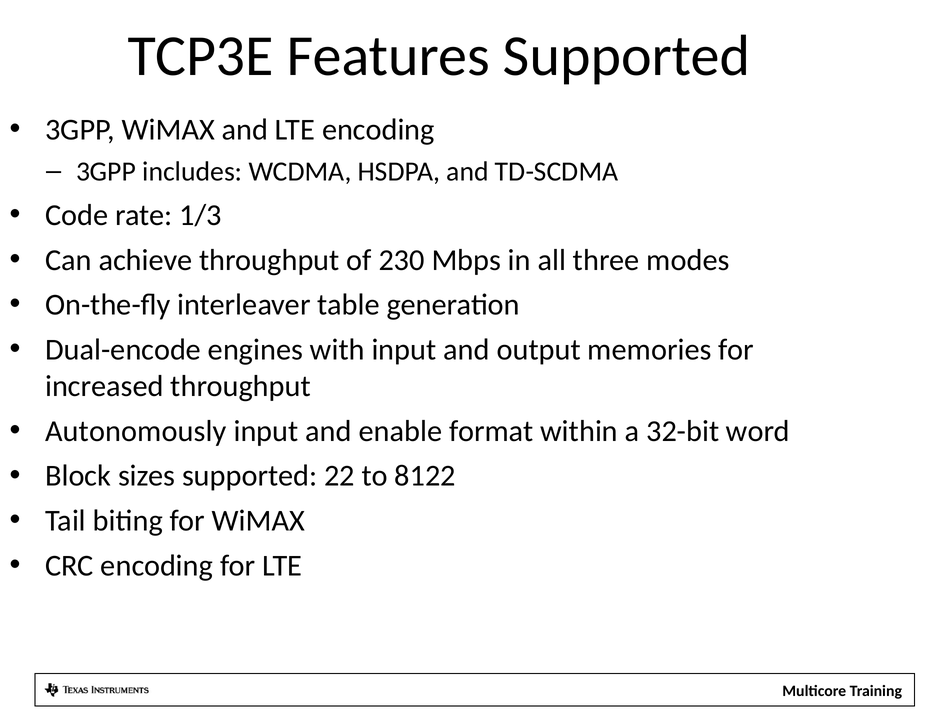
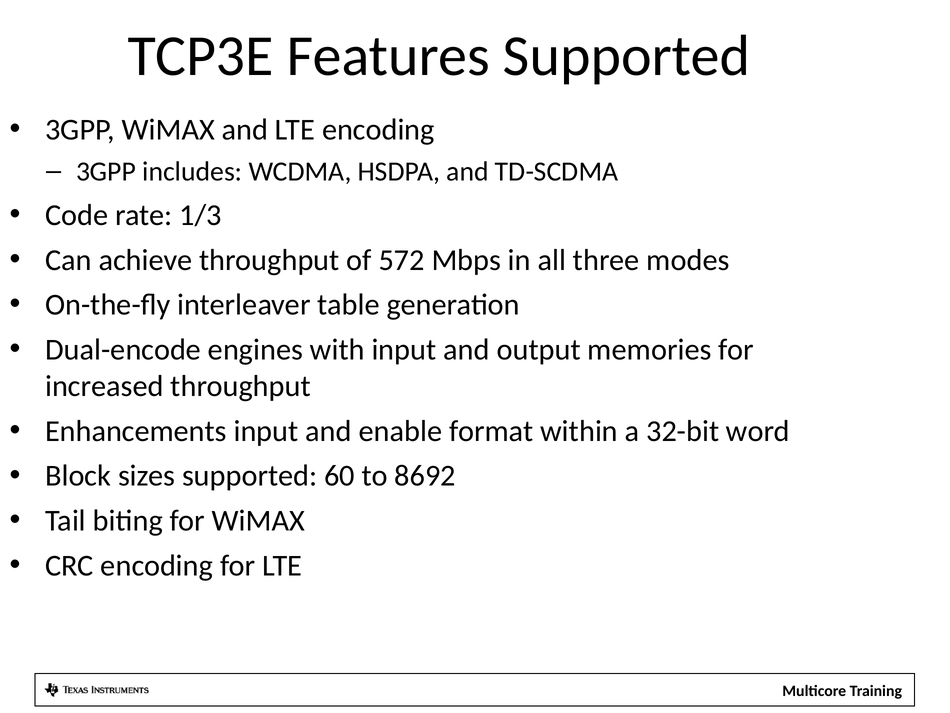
230: 230 -> 572 (402, 260)
Autonomously: Autonomously -> Enhancements (136, 431)
22: 22 -> 60 (339, 476)
8122: 8122 -> 8692 (425, 476)
